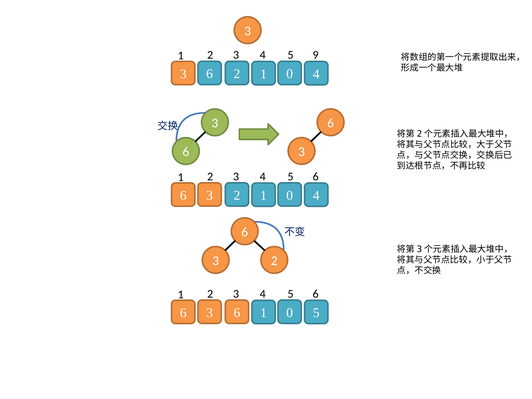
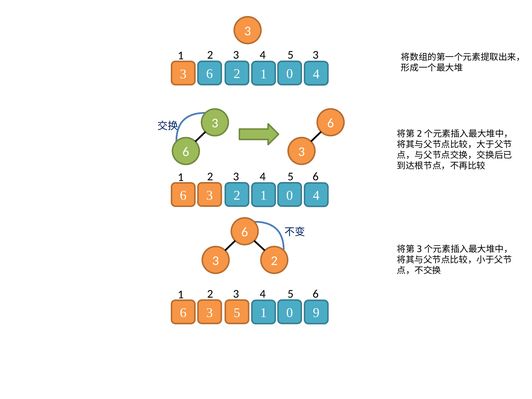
5 9: 9 -> 3 (316, 55)
6: 6 -> 5 (237, 313)
0 5: 5 -> 9 (316, 313)
